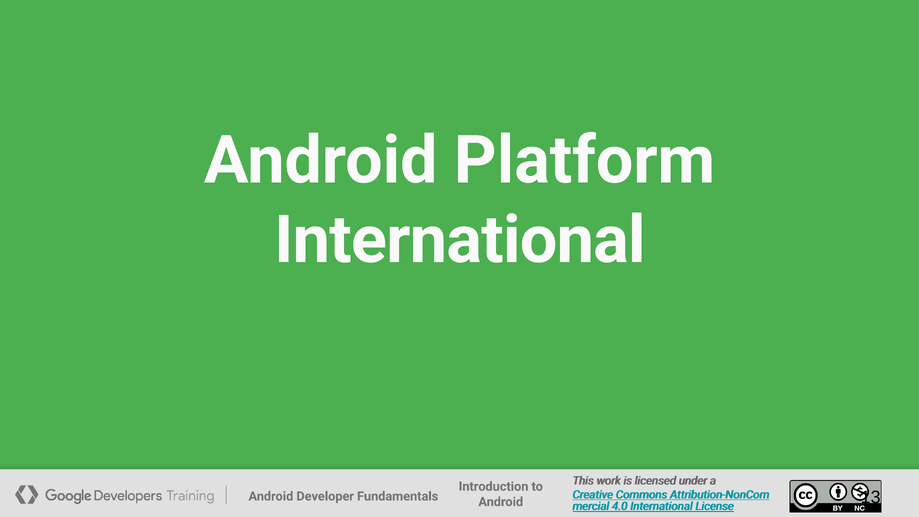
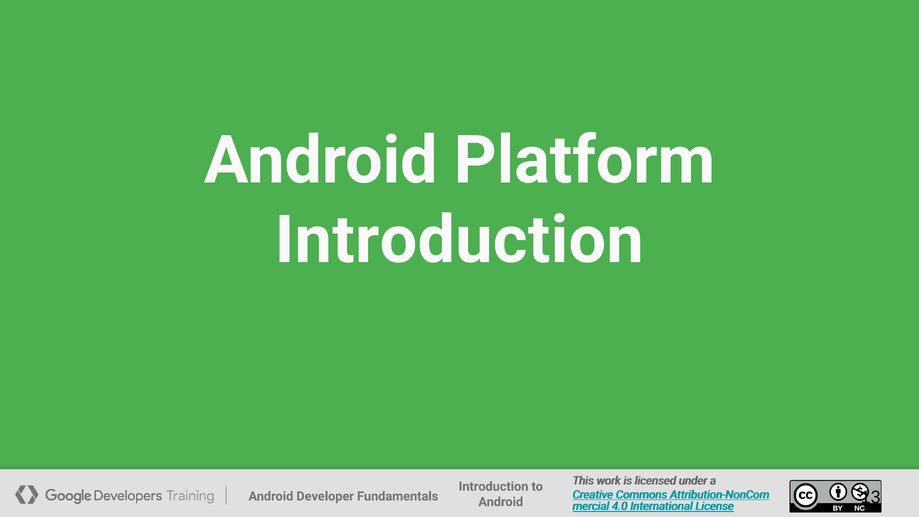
International: International -> Introduction (459, 240)
